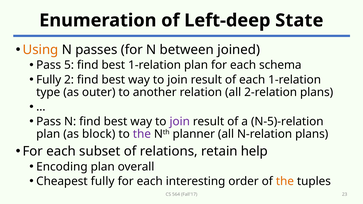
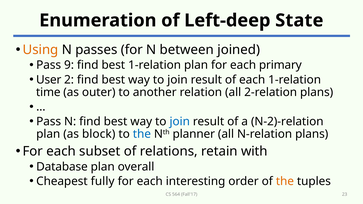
5: 5 -> 9 (69, 65)
schema: schema -> primary (280, 65)
Fully: Fully -> User (49, 80)
type: type -> time (48, 92)
join colour: purple -> blue (180, 122)
N-5)-relation: N-5)-relation -> N-2)-relation (287, 122)
the colour: purple -> blue (142, 134)
help: help -> with (254, 151)
Encoding: Encoding -> Database (62, 167)
